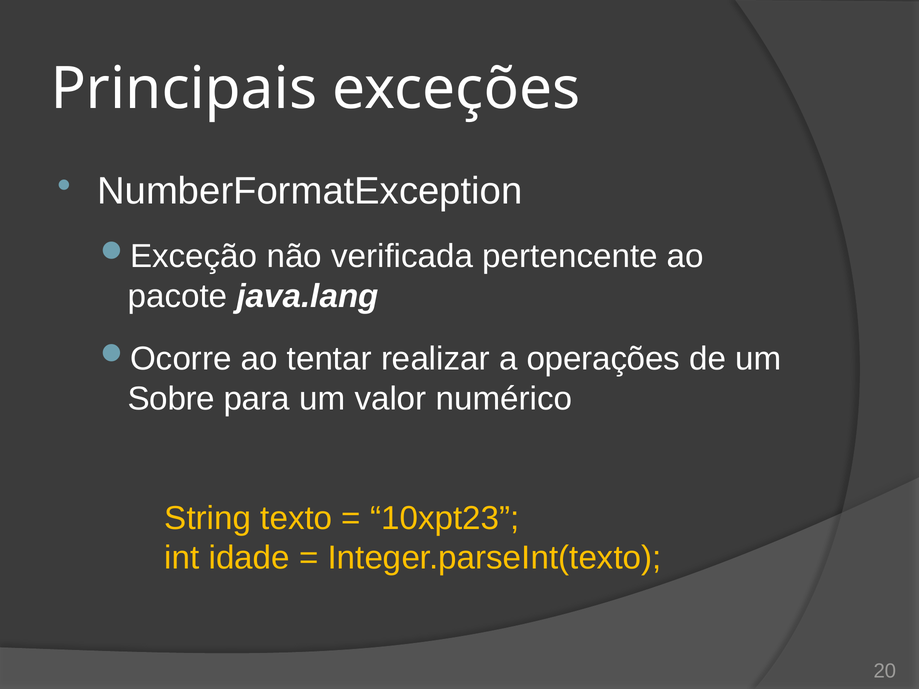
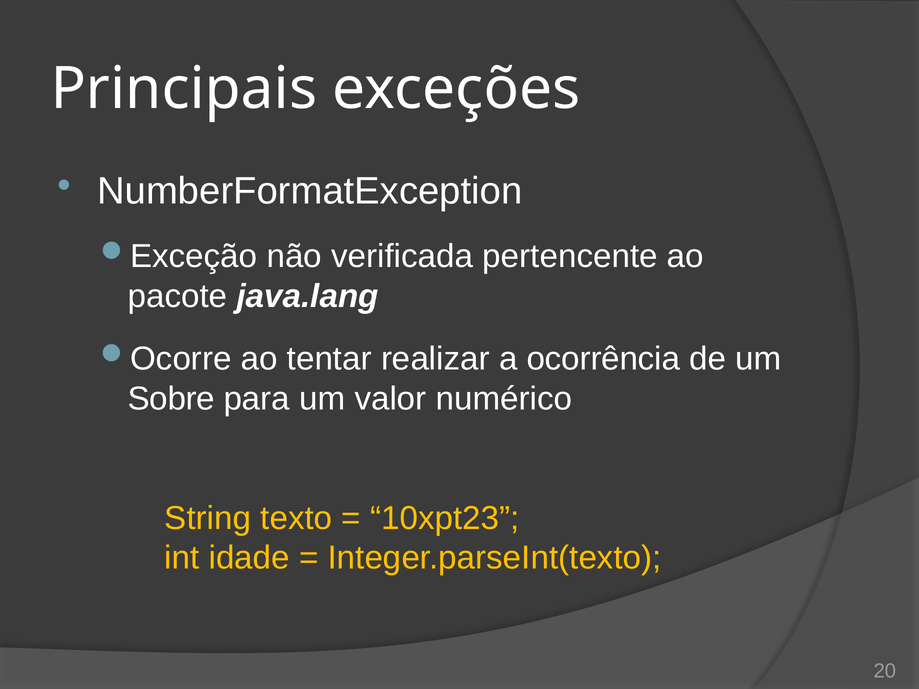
operações: operações -> ocorrência (603, 359)
